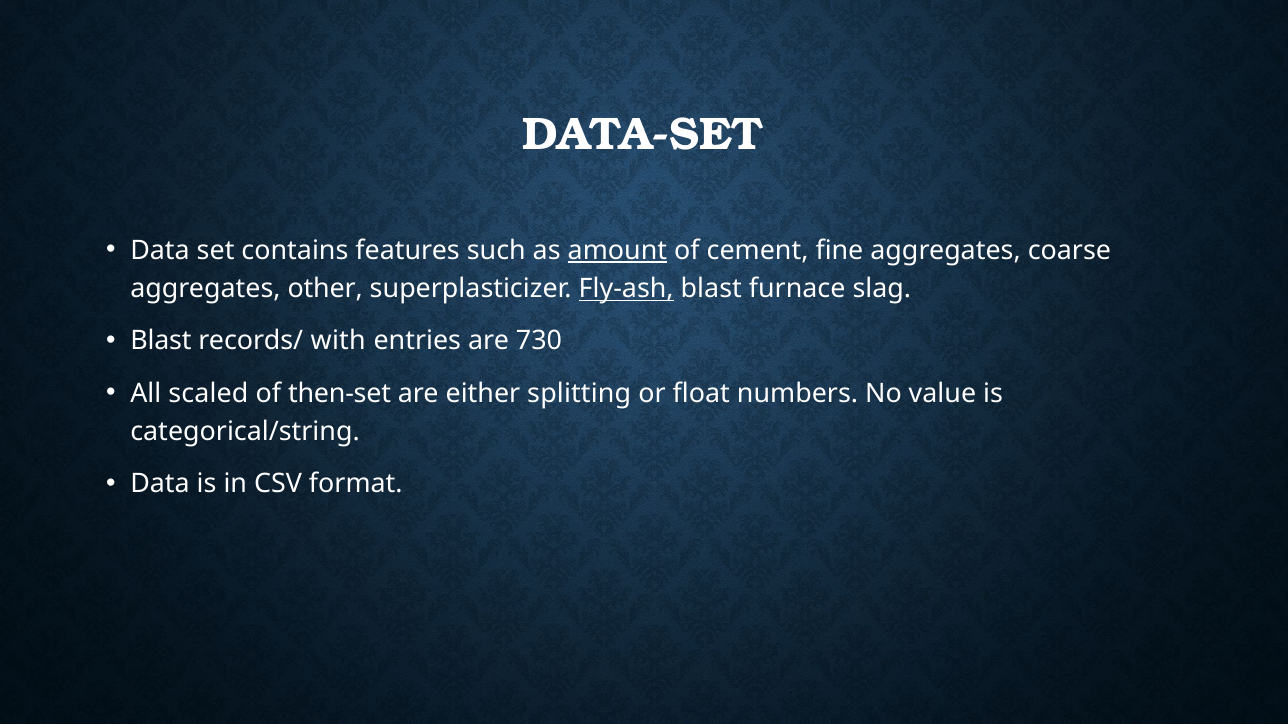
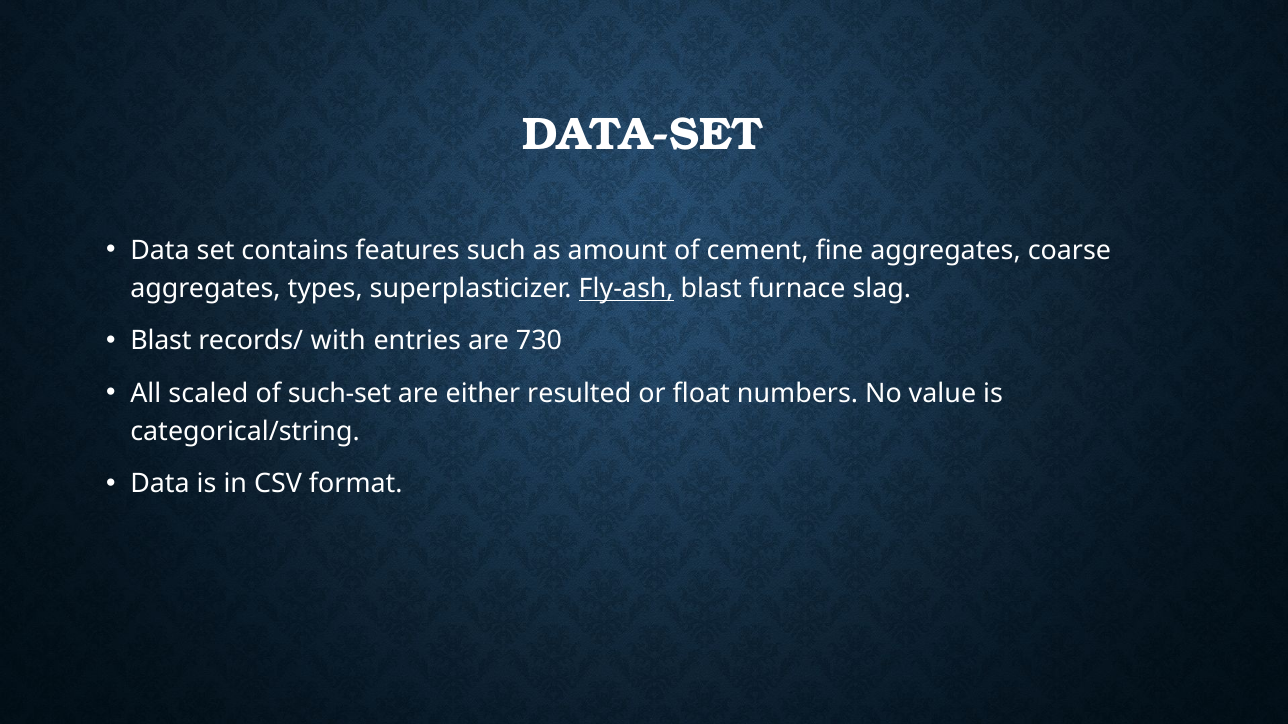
amount underline: present -> none (617, 251)
other: other -> types (325, 289)
then-set: then-set -> such-set (340, 393)
splitting: splitting -> resulted (579, 393)
